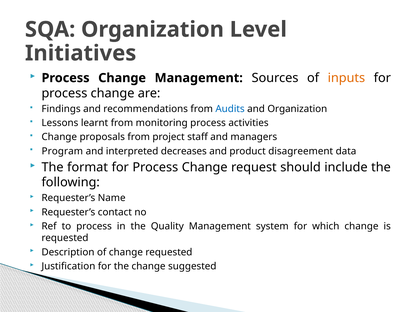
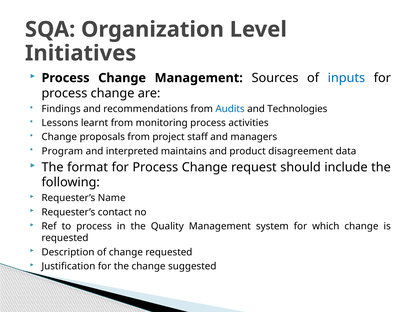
inputs colour: orange -> blue (346, 78)
and Organization: Organization -> Technologies (297, 109)
decreases: decreases -> maintains (184, 151)
